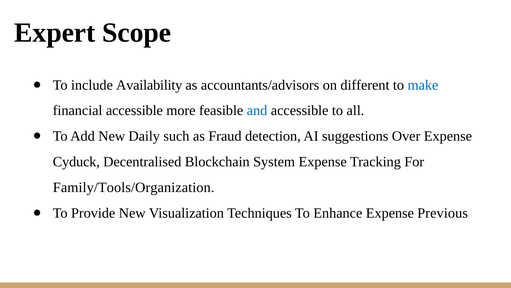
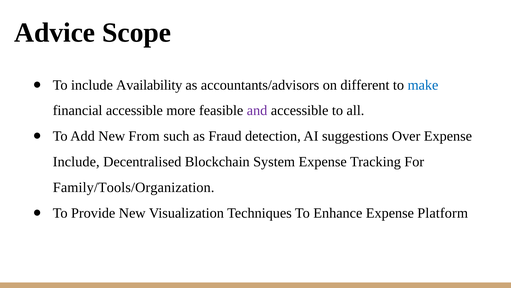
Expert: Expert -> Advice (55, 33)
and colour: blue -> purple (257, 110)
Daily: Daily -> From (144, 136)
Cyduck: Cyduck -> Include (76, 161)
Previous: Previous -> Platform (443, 213)
